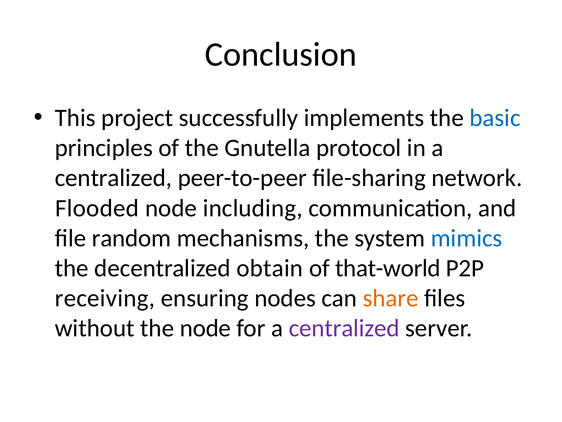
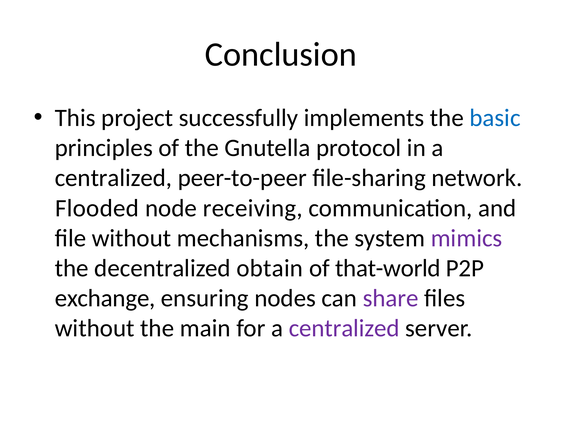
including: including -> receiving (253, 208)
file random: random -> without (131, 238)
mimics colour: blue -> purple (467, 238)
receiving: receiving -> exchange (105, 298)
share colour: orange -> purple (391, 298)
the node: node -> main (205, 328)
